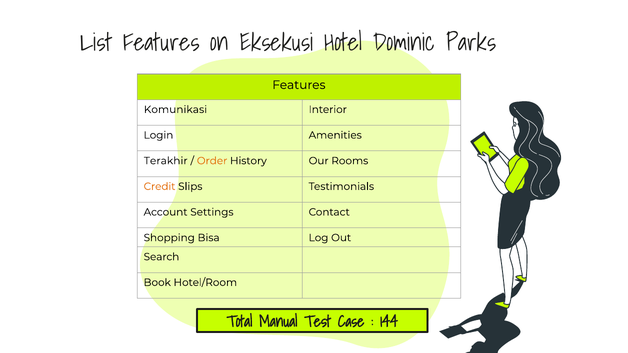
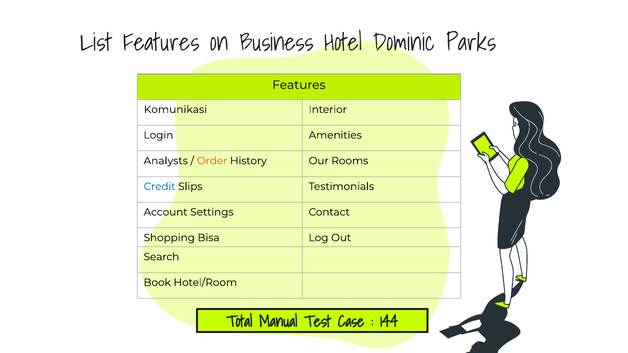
Eksekusi: Eksekusi -> Business (277, 43)
Terakhir: Terakhir -> Analysts (166, 161)
Credit colour: orange -> blue (160, 187)
